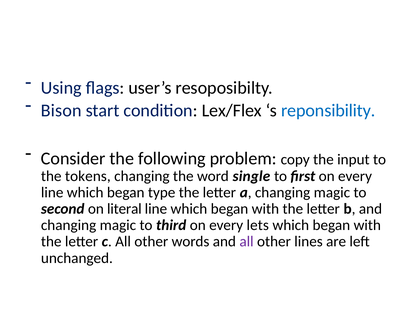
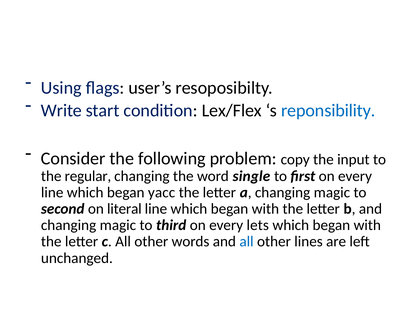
Bison: Bison -> Write (61, 111)
tokens: tokens -> regular (88, 176)
type: type -> yacc (162, 193)
all colour: purple -> blue (247, 242)
